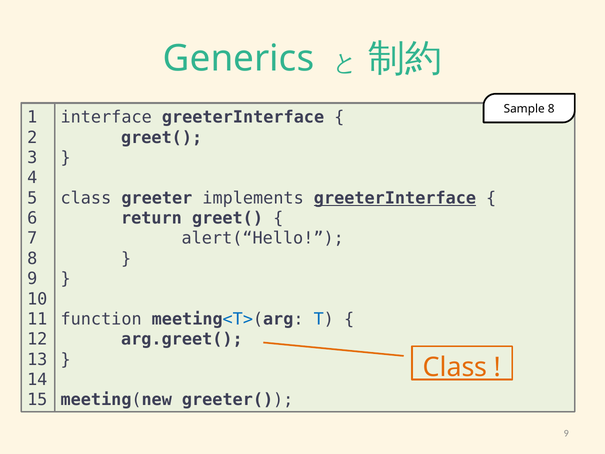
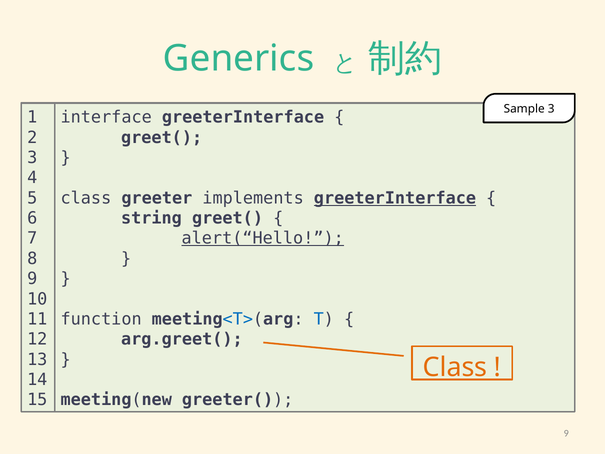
Sample 8: 8 -> 3 (551, 109)
return: return -> string (151, 218)
alert(“Hello underline: none -> present (263, 238)
